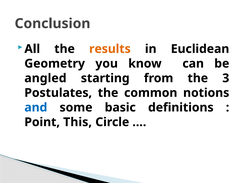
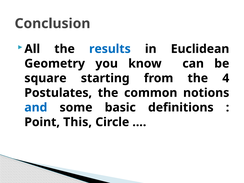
results colour: orange -> blue (110, 49)
angled: angled -> square (45, 78)
3: 3 -> 4 (226, 78)
